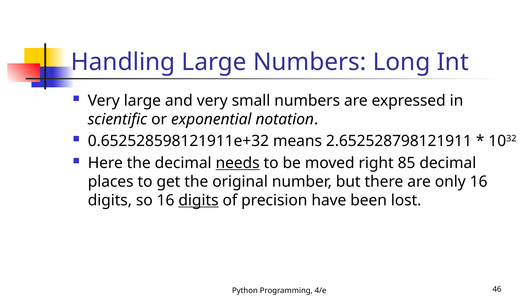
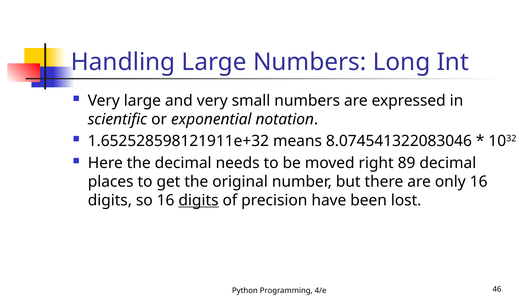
0.652528598121911e+32: 0.652528598121911e+32 -> 1.652528598121911e+32 (178, 141)
2.652528798121911: 2.652528798121911 -> 8.074541322083046 (399, 141)
needs underline: present -> none (238, 163)
85: 85 -> 89 (407, 163)
